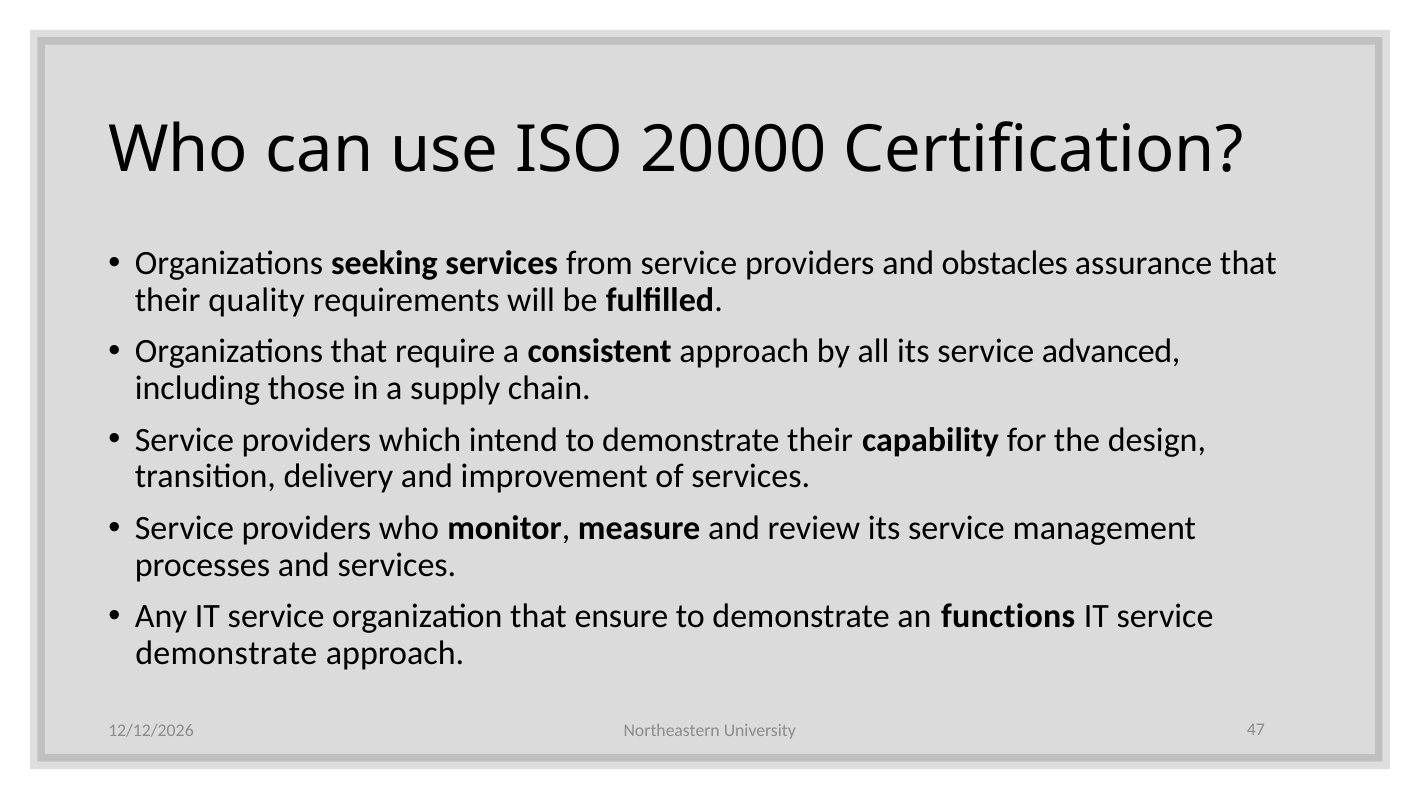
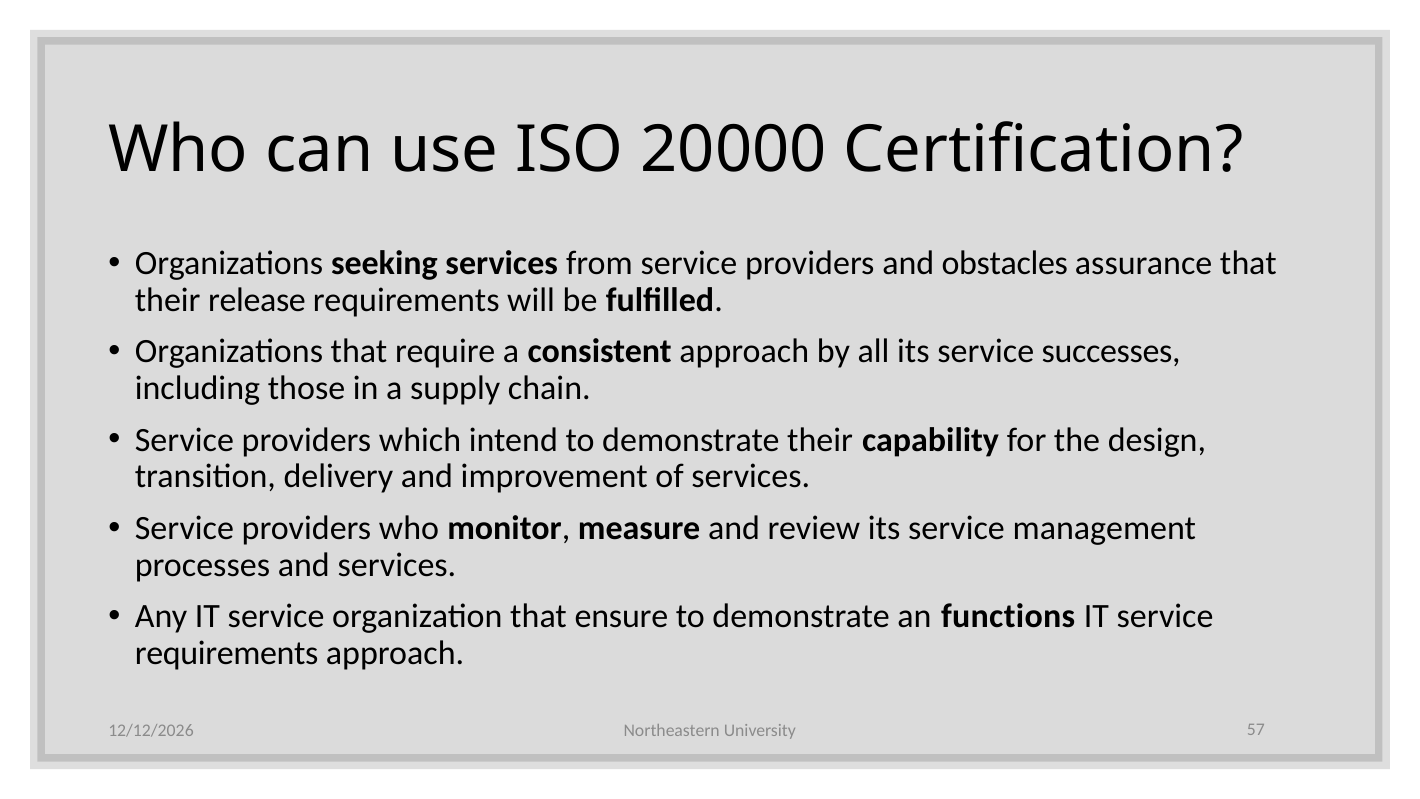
quality: quality -> release (257, 300)
advanced: advanced -> successes (1111, 351)
demonstrate: demonstrate -> requirements (227, 653)
47: 47 -> 57 (1256, 729)
